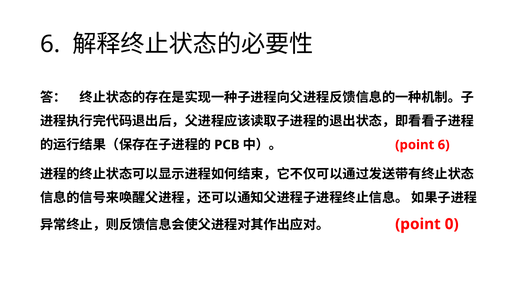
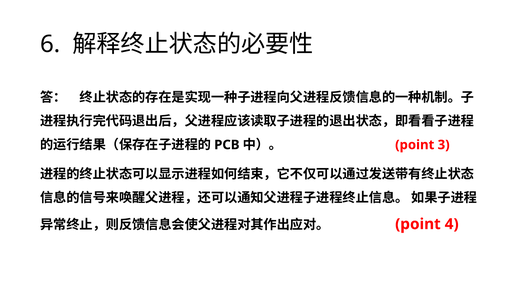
point 6: 6 -> 3 (444, 145)
0: 0 -> 4 (452, 224)
